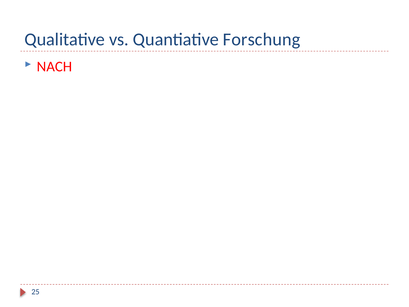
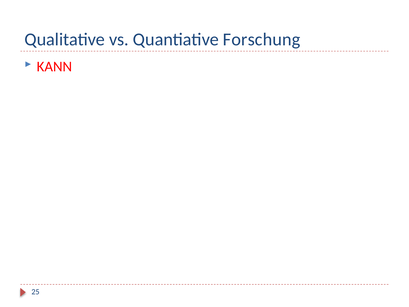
NACH: NACH -> KANN (54, 66)
